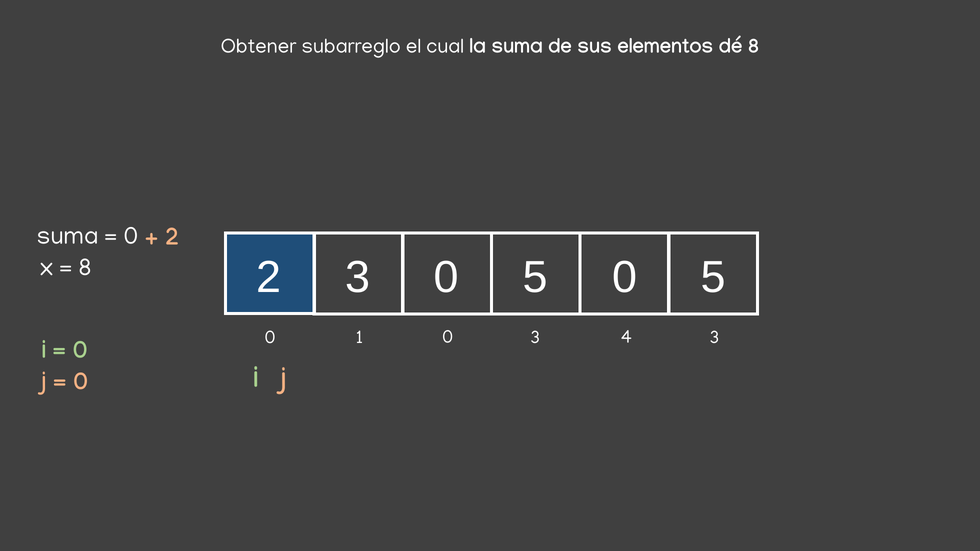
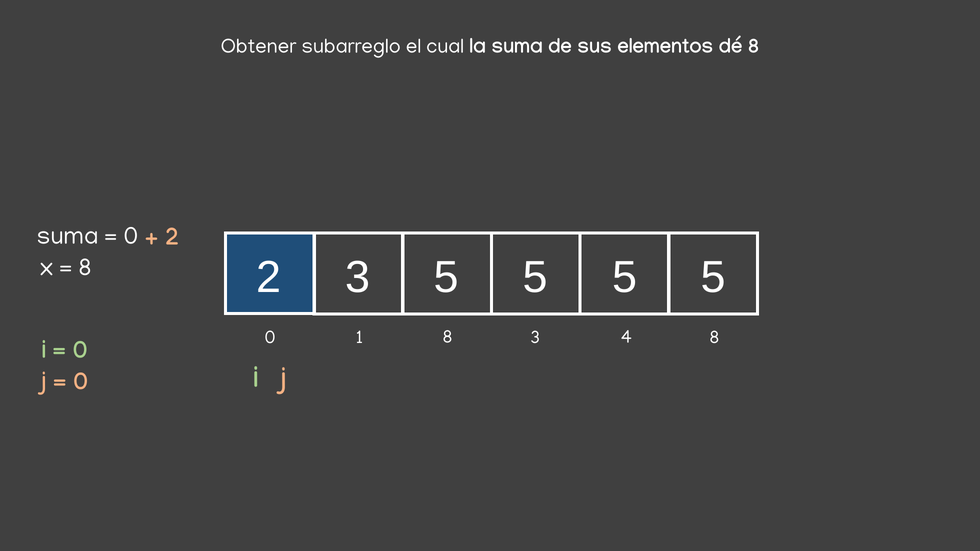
2 0: 0 -> 5 (446, 278)
0: 0 -> 5 (625, 278)
0 0: 0 -> 8 (448, 337)
3 3: 3 -> 8 (714, 337)
